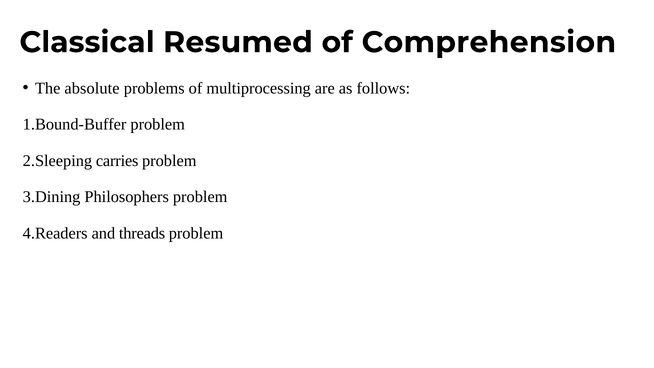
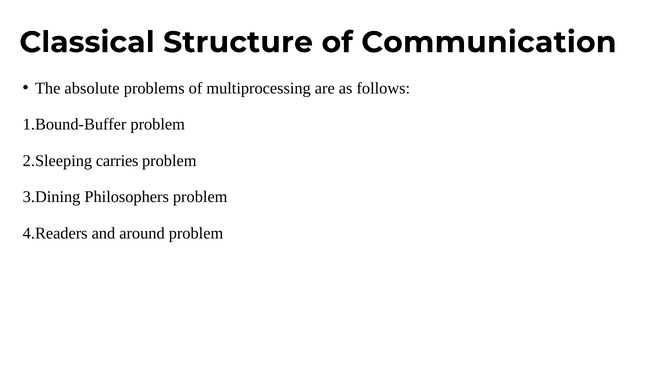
Resumed: Resumed -> Structure (238, 42)
Comprehension: Comprehension -> Communication (489, 42)
threads: threads -> around (142, 233)
